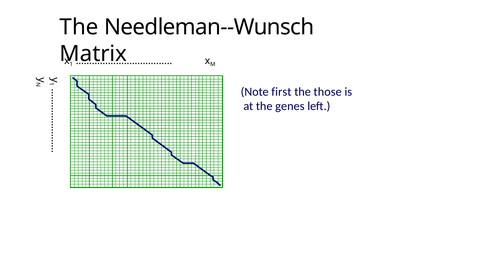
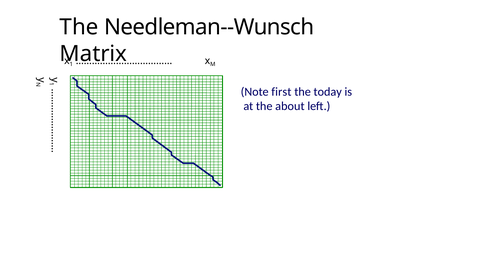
those: those -> today (328, 92)
genes: genes -> about (290, 106)
